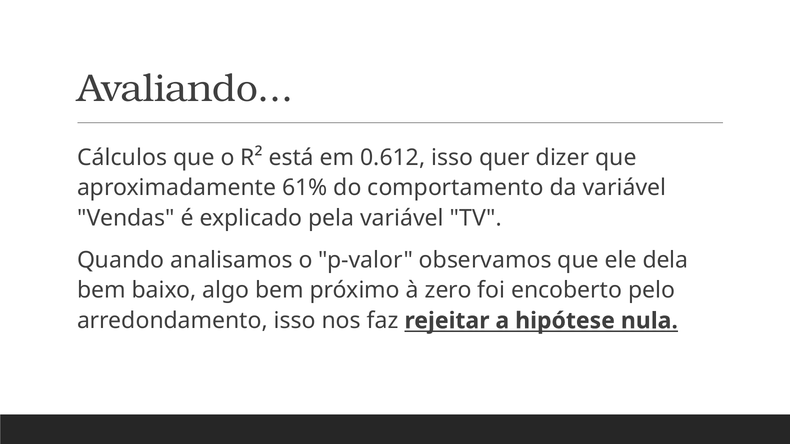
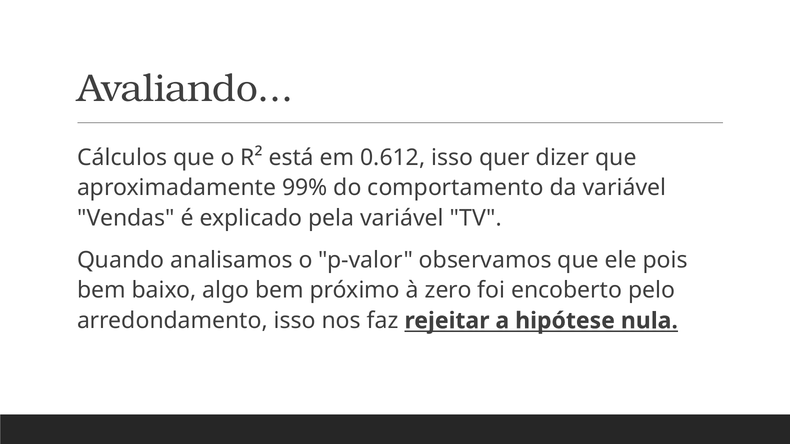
61%: 61% -> 99% (305, 188)
dela: dela -> pois (665, 260)
